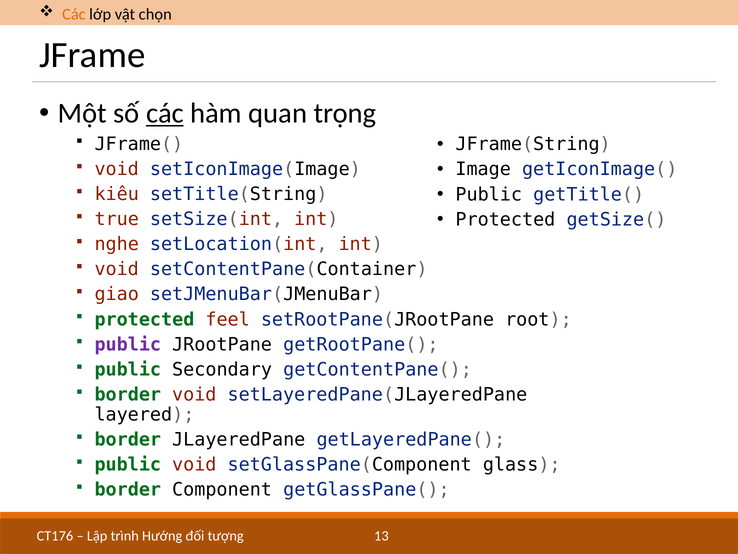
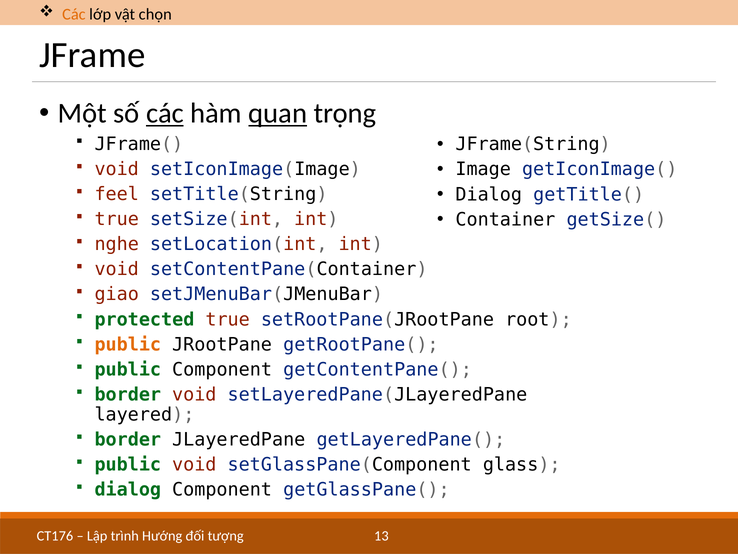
quan underline: none -> present (278, 113)
Public: Public -> Dialog (489, 194)
kiểu: kiểu -> feel (117, 194)
Protected: Protected -> Container (505, 219)
protected feel: feel -> true (228, 319)
public colour: purple -> orange (128, 344)
public Secondary: Secondary -> Component (222, 369)
border: border -> dialog (128, 489)
